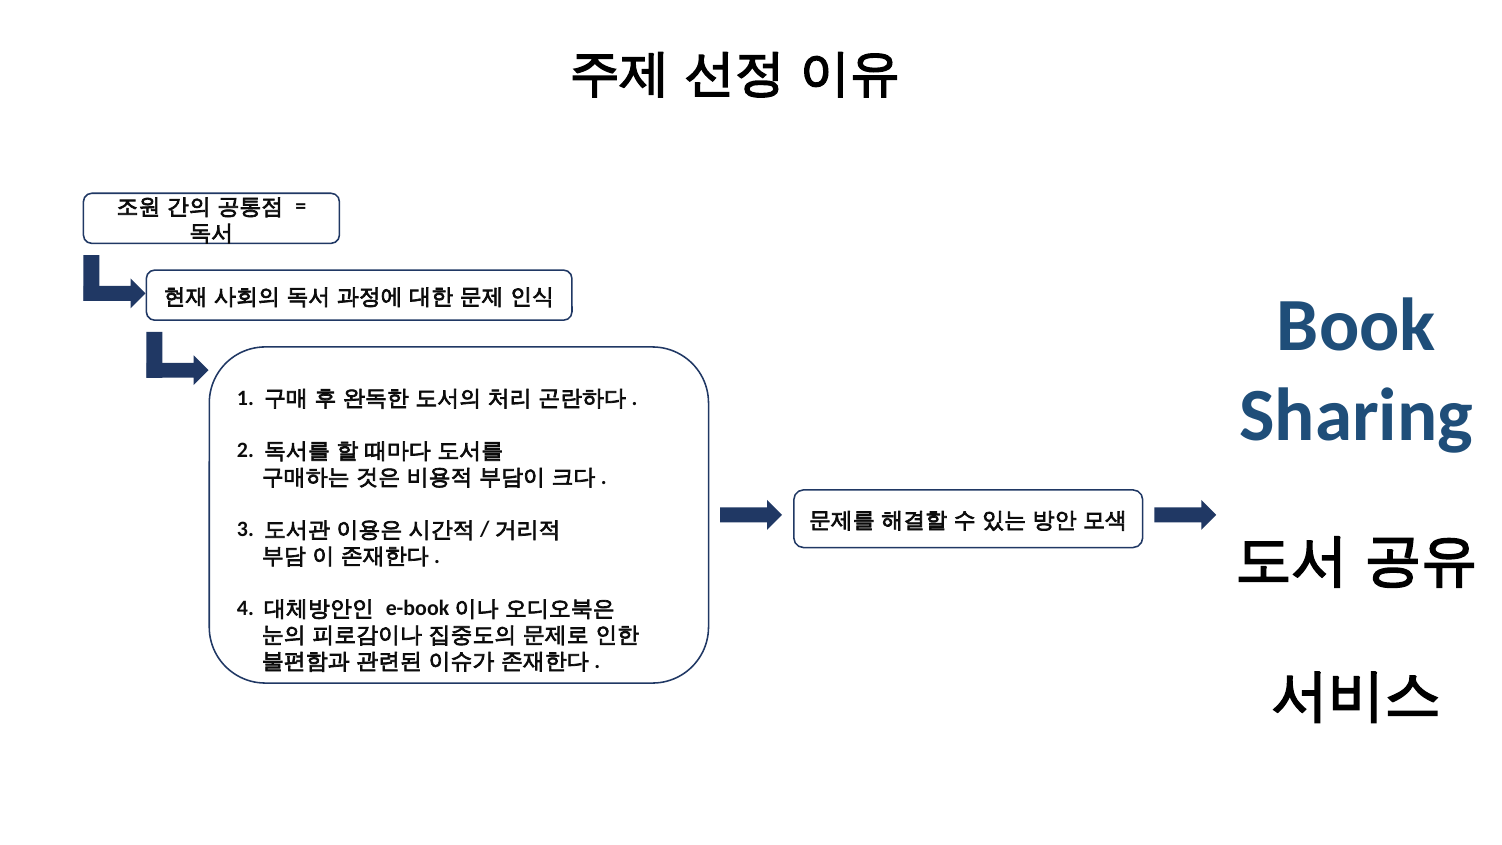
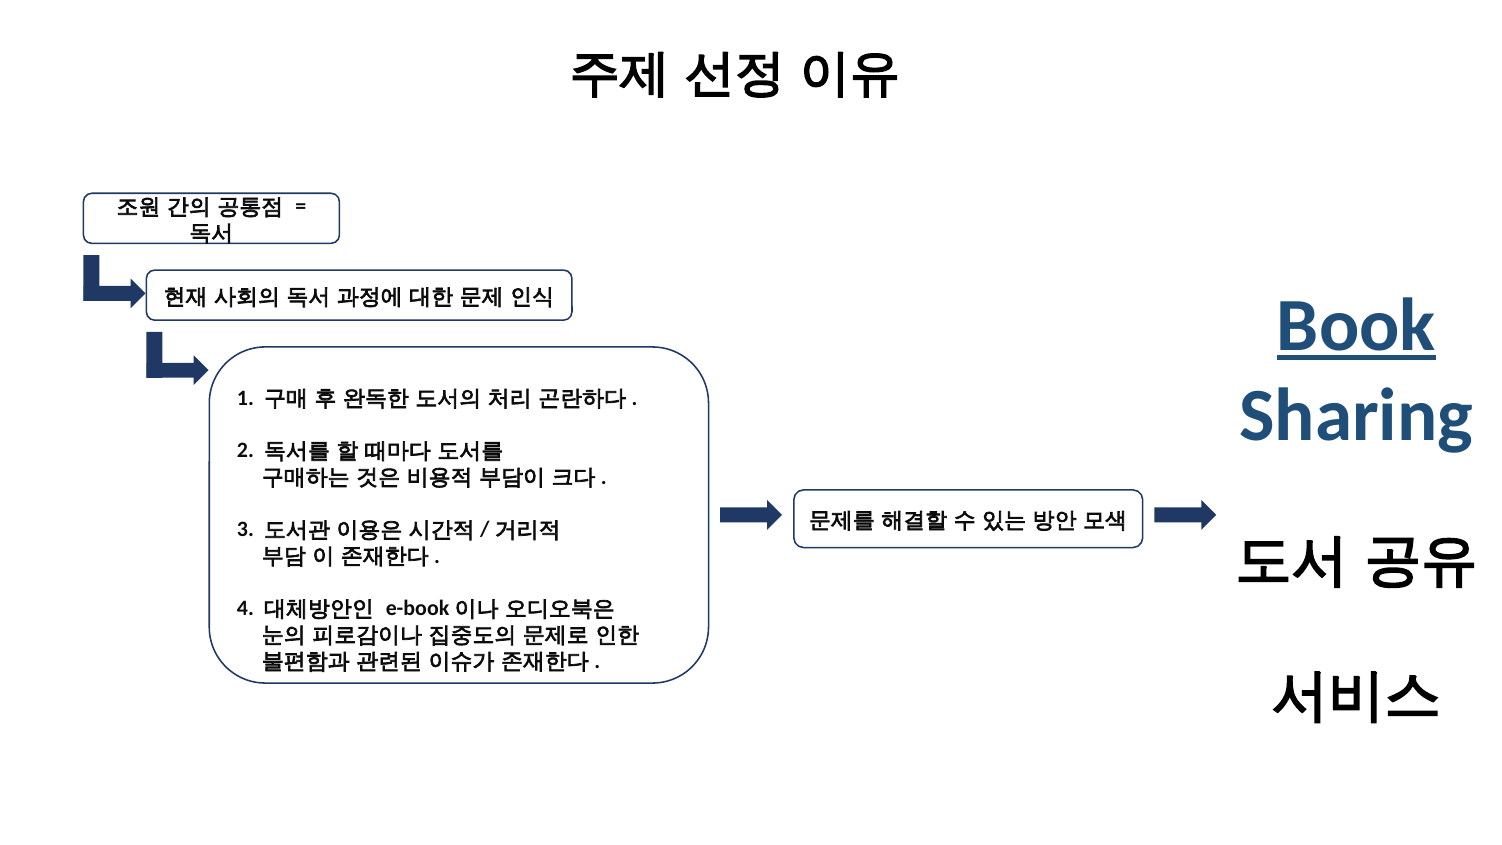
Book underline: none -> present (1356, 325)
